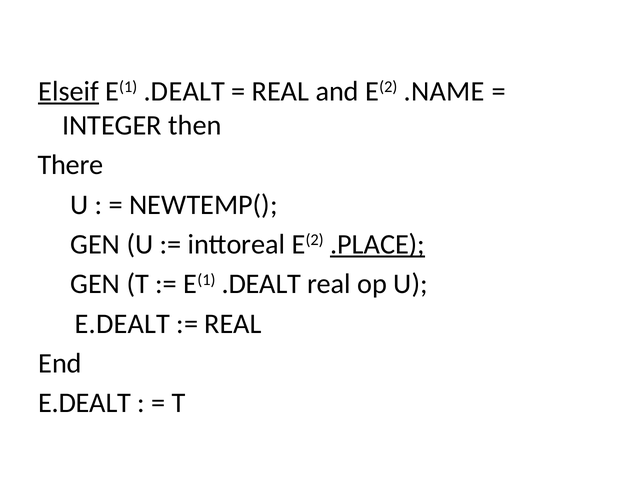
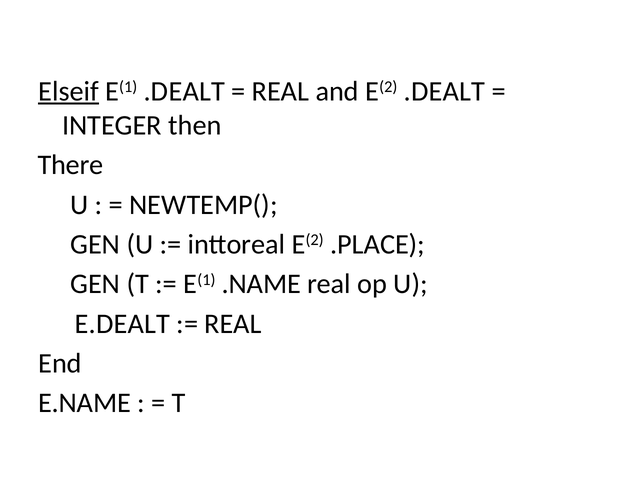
E(2 .NAME: .NAME -> .DEALT (444, 91)
.PLACE underline: present -> none (378, 244)
.DEALT: .DEALT -> .NAME (261, 284)
E.DEALT: E.DEALT -> E.NAME (85, 403)
